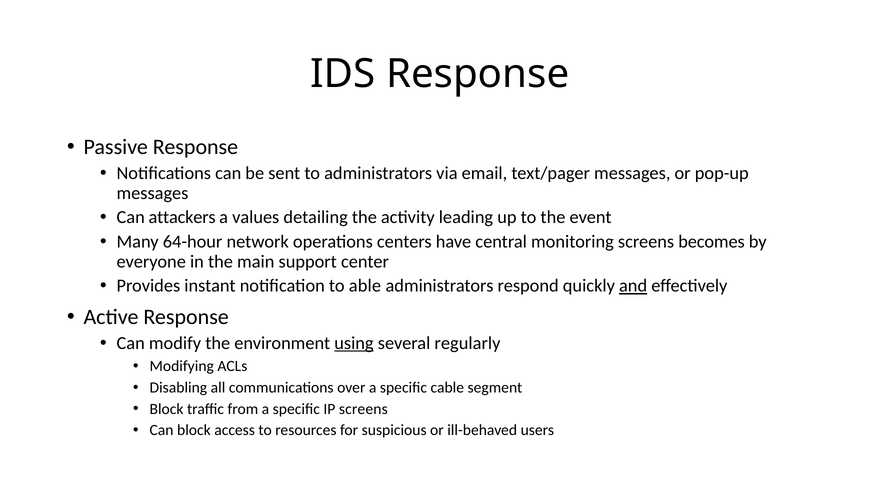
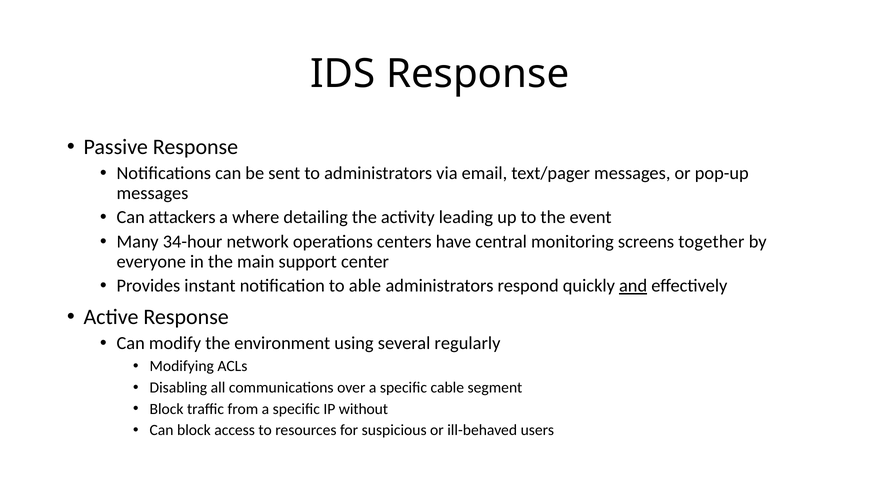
values: values -> where (256, 217)
64-hour: 64-hour -> 34-hour (193, 242)
becomes: becomes -> together (711, 242)
using underline: present -> none (354, 343)
IP screens: screens -> without (363, 409)
